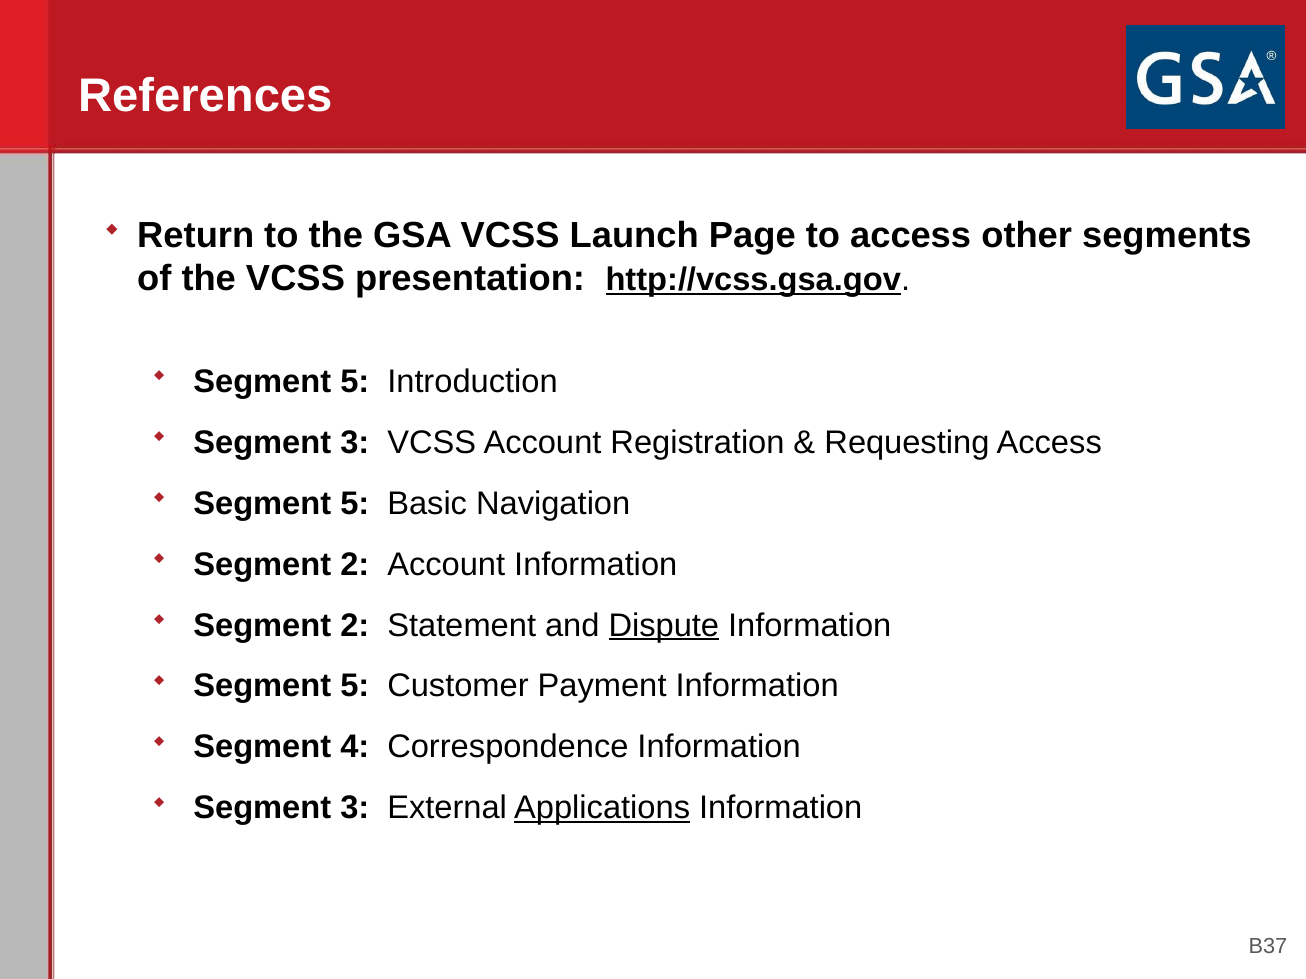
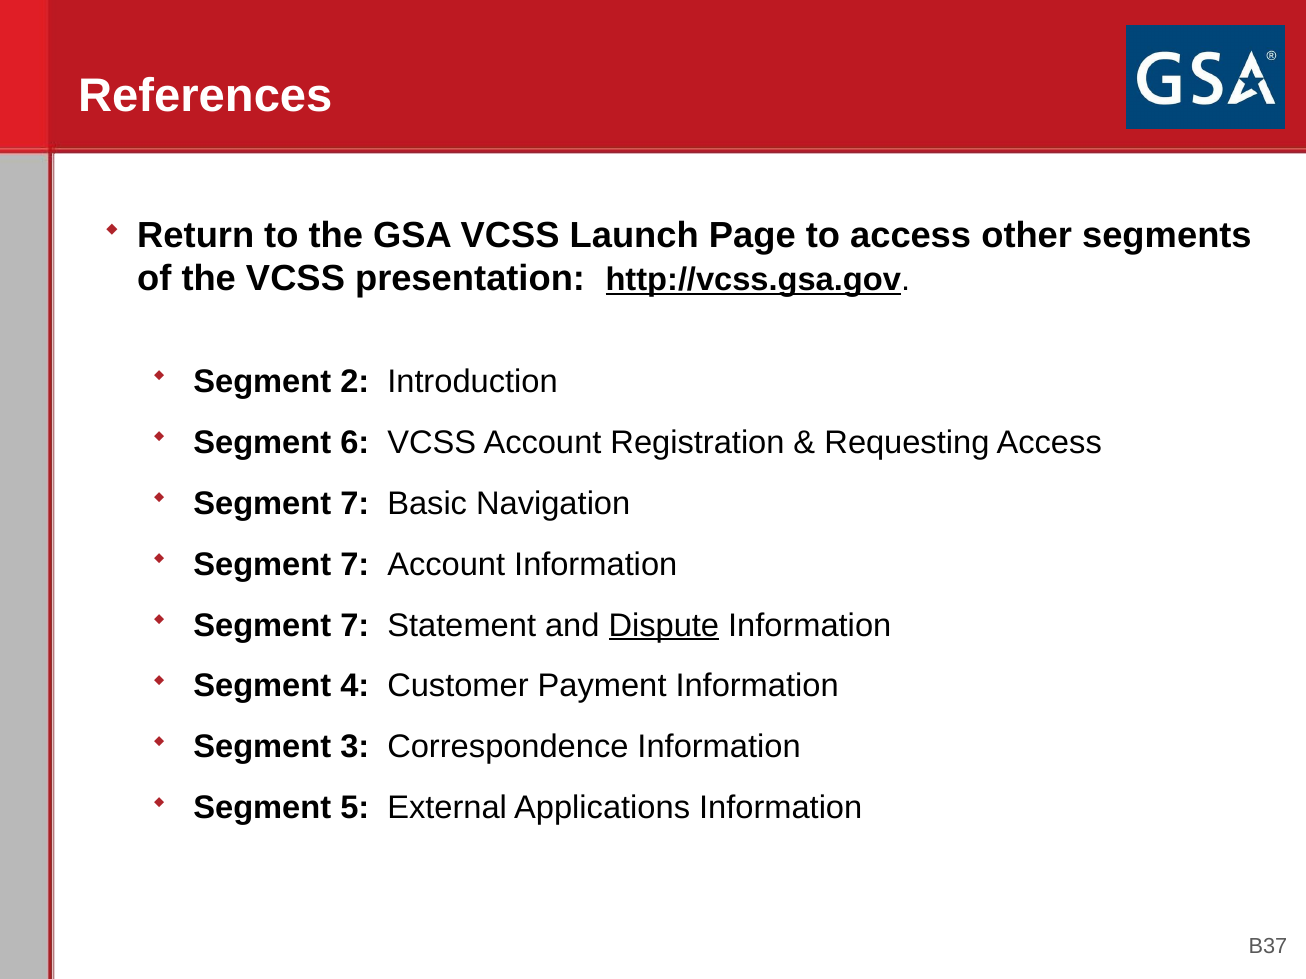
5: 5 -> 2 (355, 382)
3: 3 -> 6 (355, 443)
5: 5 -> 7 (355, 504)
2: 2 -> 7 (355, 565)
2: 2 -> 7 (355, 626)
5: 5 -> 4 (355, 687)
4: 4 -> 3 (355, 748)
3: 3 -> 5 (355, 809)
Applications underline: present -> none (602, 809)
